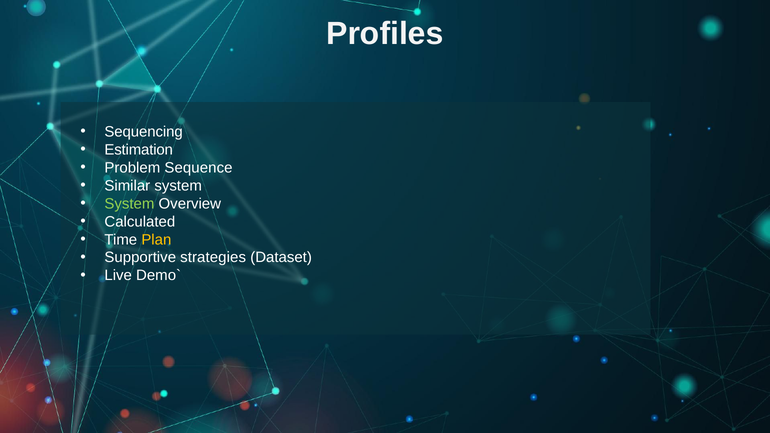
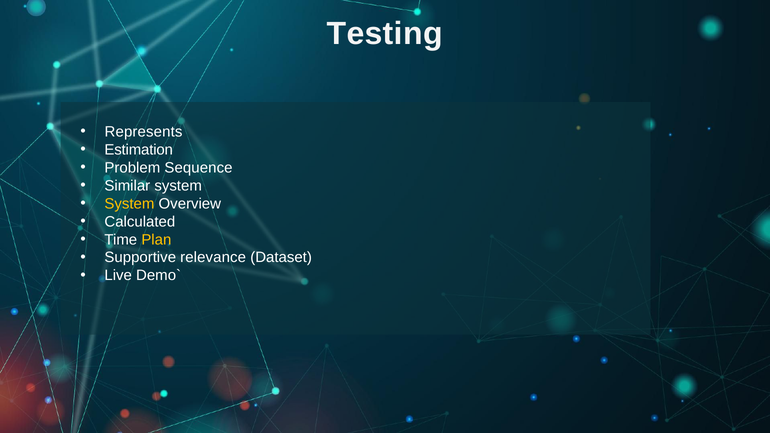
Profiles: Profiles -> Testing (385, 33)
Sequencing: Sequencing -> Represents (144, 132)
System colour: light green -> yellow (129, 204)
strategies: strategies -> relevance (213, 258)
